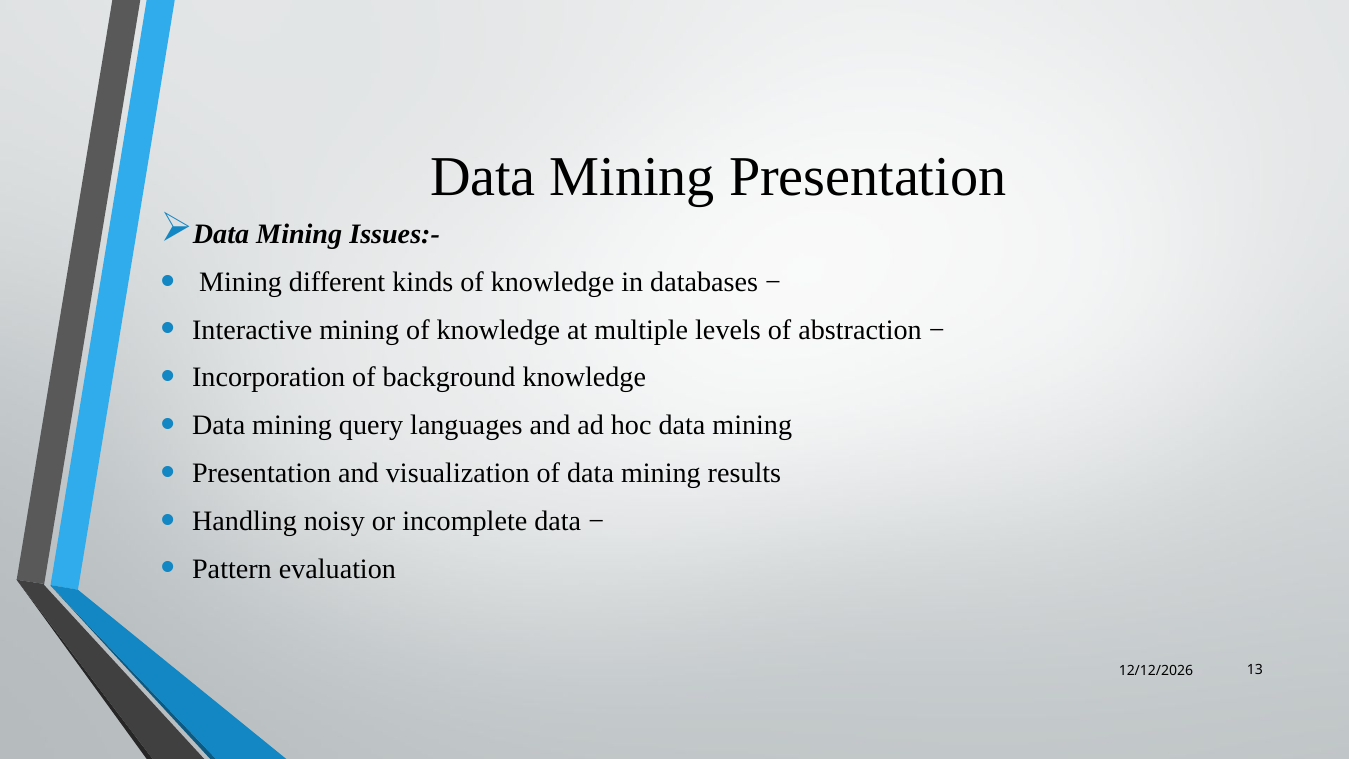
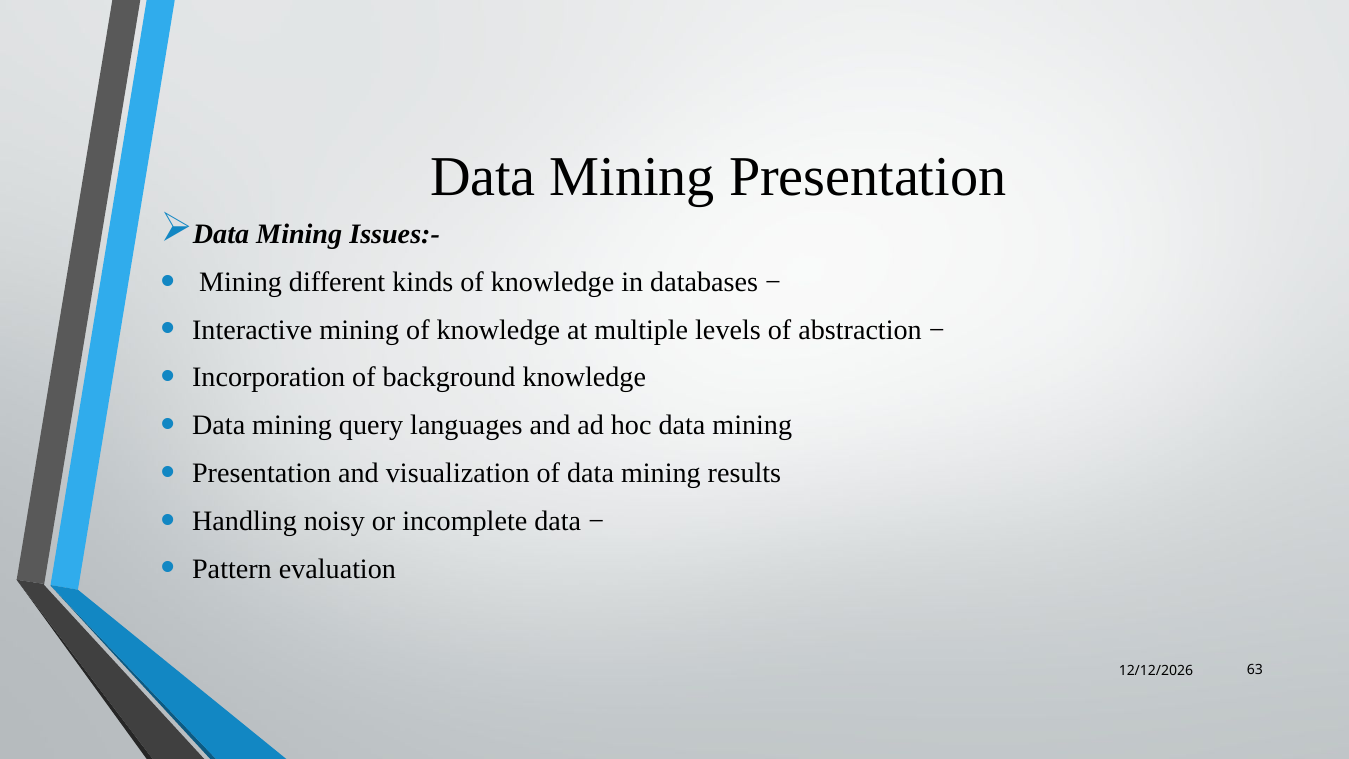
13: 13 -> 63 (1255, 669)
